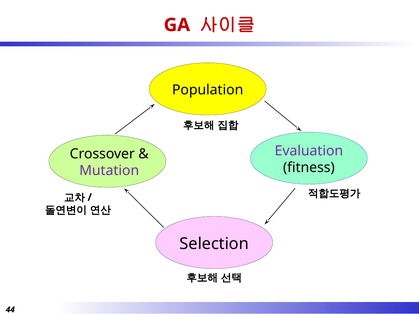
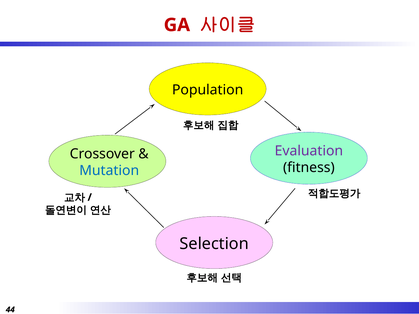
Mutation colour: purple -> blue (109, 171)
